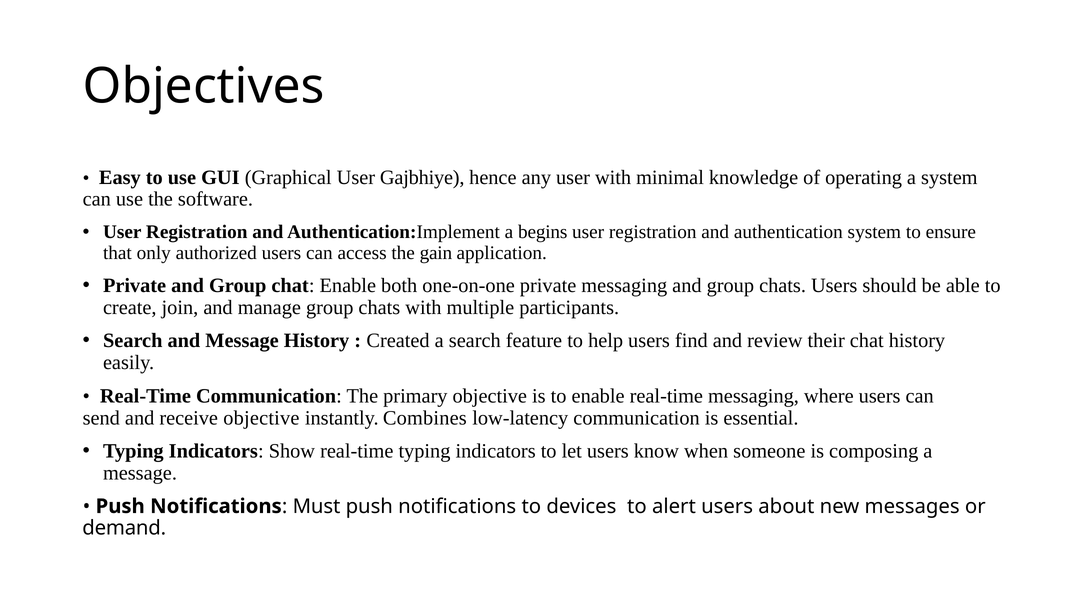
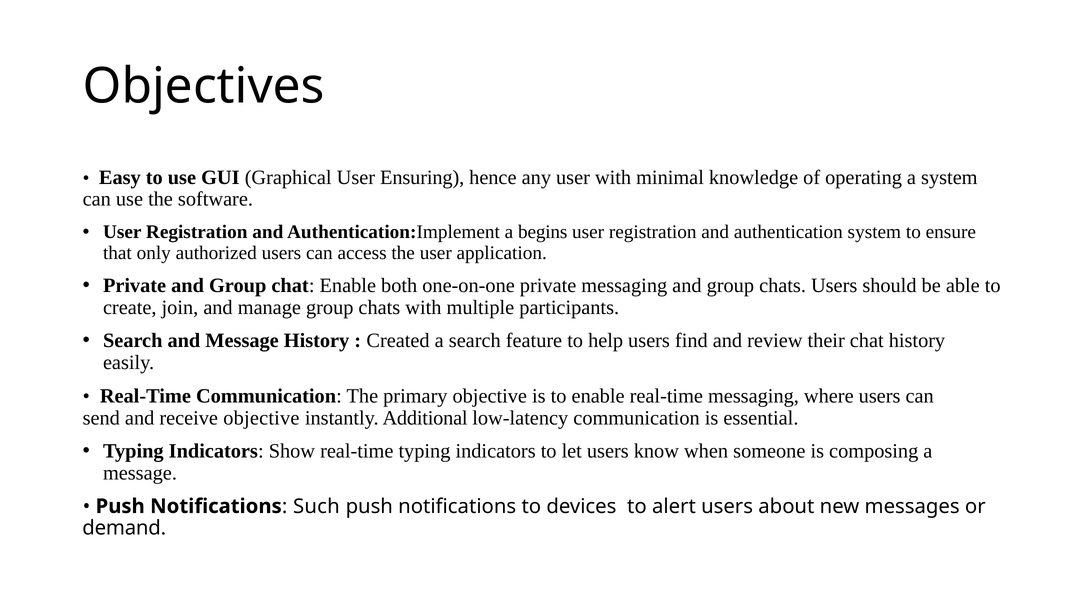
Gajbhiye: Gajbhiye -> Ensuring (422, 177)
the gain: gain -> user (436, 253)
Combines: Combines -> Additional (425, 418)
Must: Must -> Such (316, 507)
